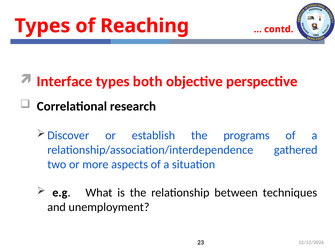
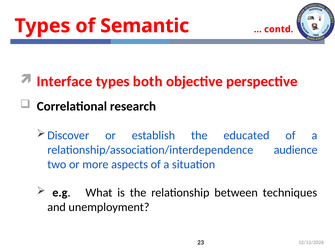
Reaching: Reaching -> Semantic (145, 26)
programs: programs -> educated (246, 135)
gathered: gathered -> audience (296, 150)
